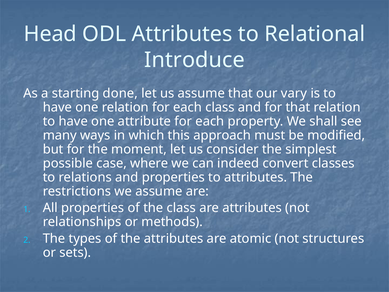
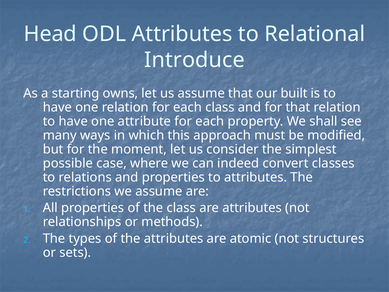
done: done -> owns (120, 93)
vary: vary -> built (294, 93)
